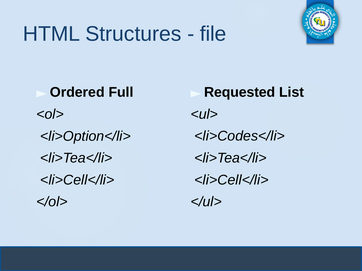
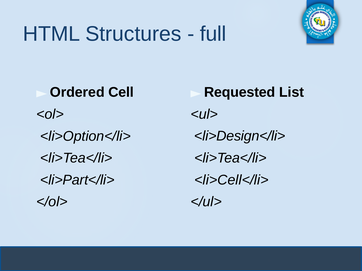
file: file -> full (213, 34)
Full: Full -> Cell (121, 93)
<li>Codes</li>: <li>Codes</li> -> <li>Design</li> (240, 136)
<li>Cell</li>: <li>Cell</li> -> <li>Part</li> (77, 180)
